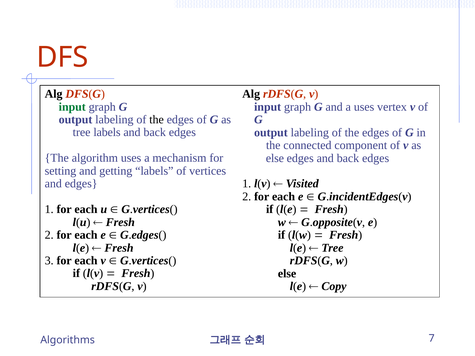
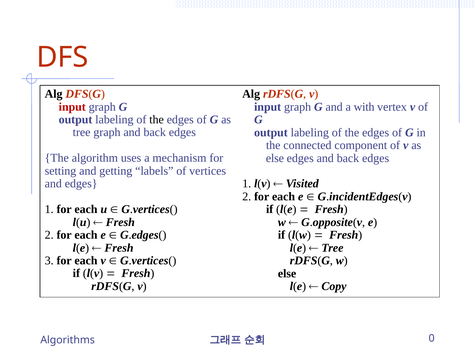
input colour: green -> red (72, 107)
a uses: uses -> with (364, 107)
tree labels: labels -> graph (107, 133)
7: 7 -> 0 (432, 339)
